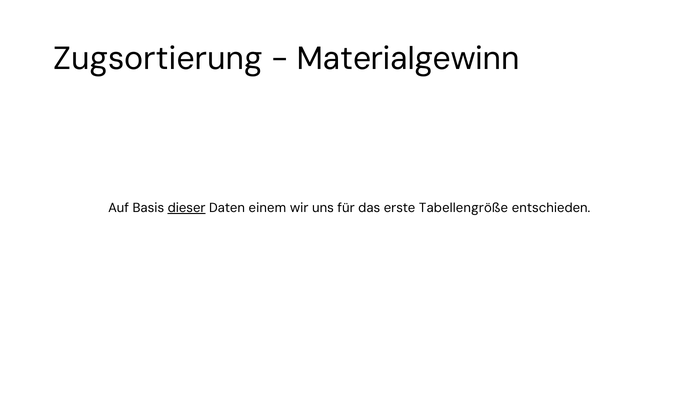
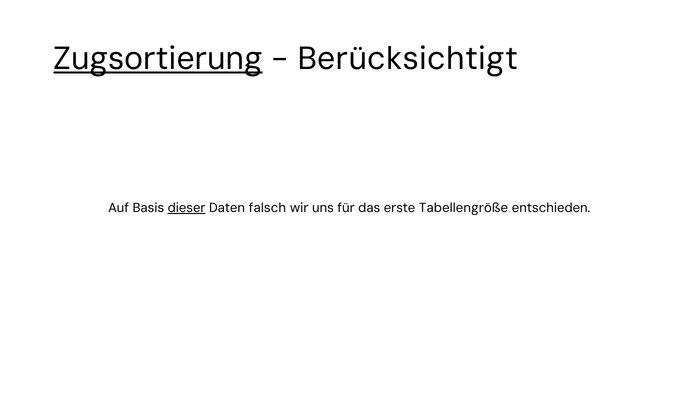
Zugsortierung underline: none -> present (158, 59)
Materialgewinn: Materialgewinn -> Berücksichtigt (408, 59)
einem: einem -> falsch (267, 208)
